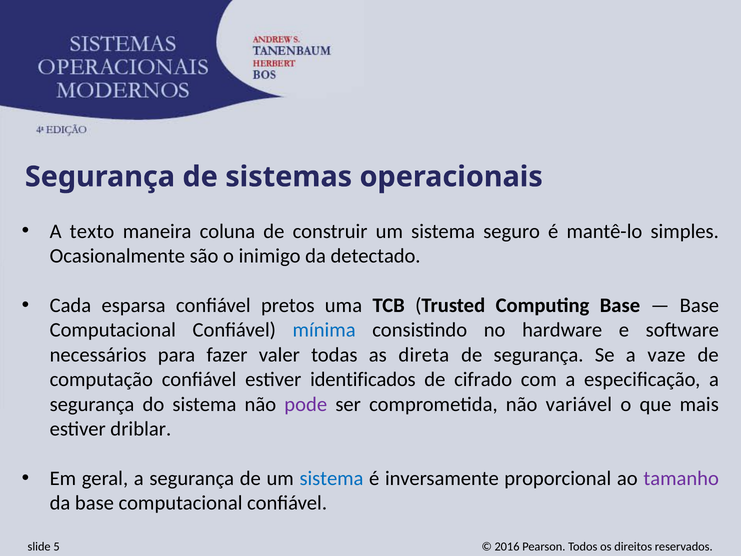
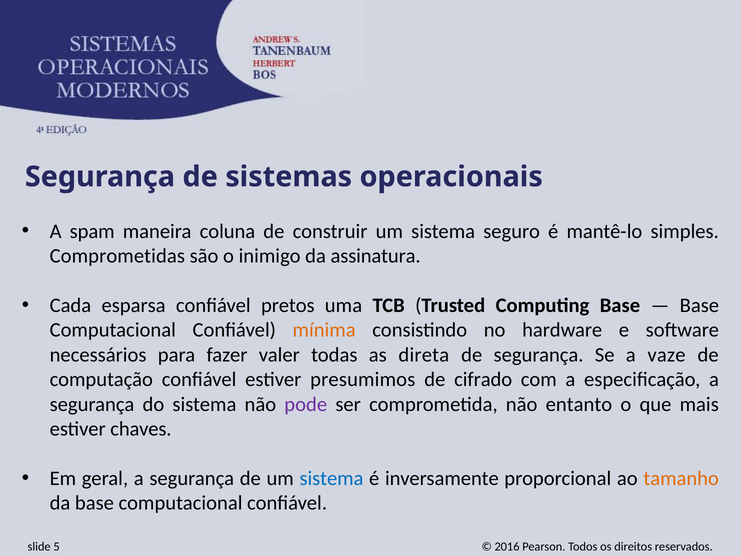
texto: texto -> spam (92, 231)
Ocasionalmente: Ocasionalmente -> Comprometidas (117, 256)
detectado: detectado -> assinatura (376, 256)
mínima colour: blue -> orange (324, 330)
identificados: identificados -> presumimos (363, 379)
variável: variável -> entanto (579, 404)
driblar: driblar -> chaves (141, 429)
tamanho colour: purple -> orange (681, 478)
